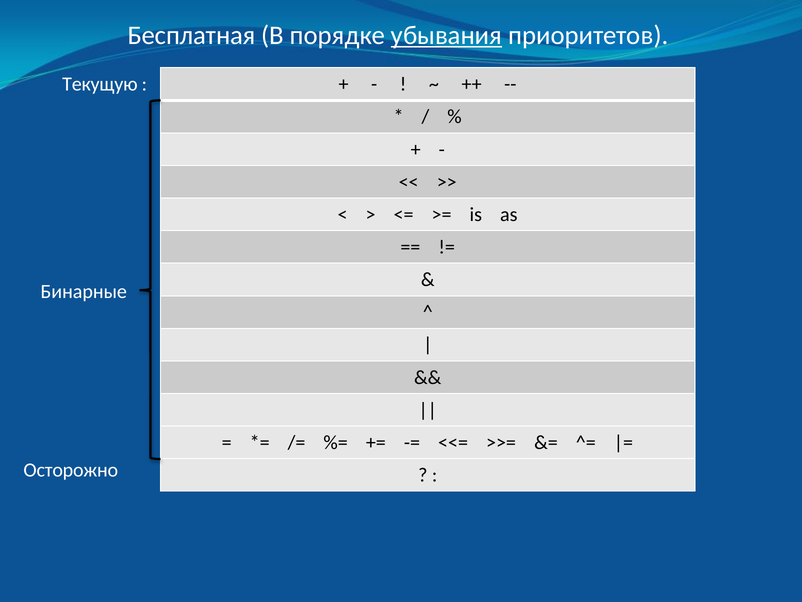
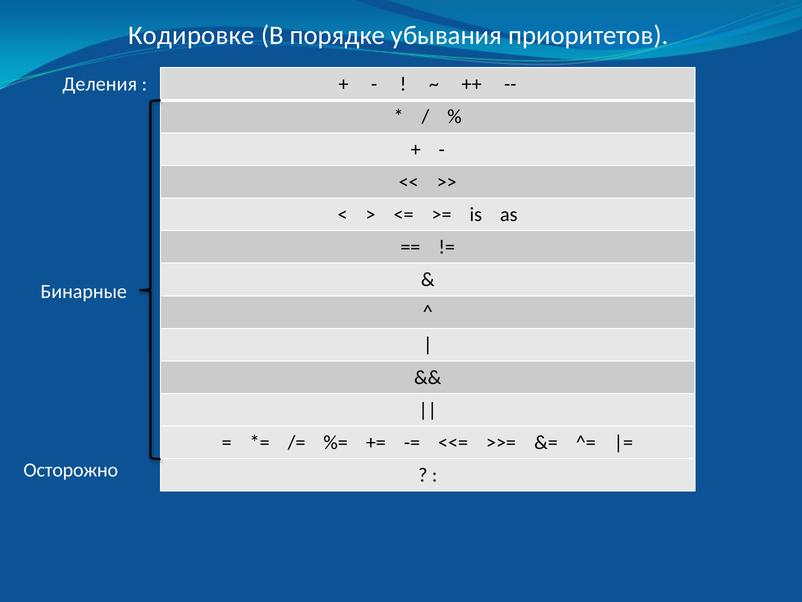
Бесплатная: Бесплатная -> Кодировке (191, 35)
убывания underline: present -> none (447, 35)
Текущую: Текущую -> Деления (100, 84)
